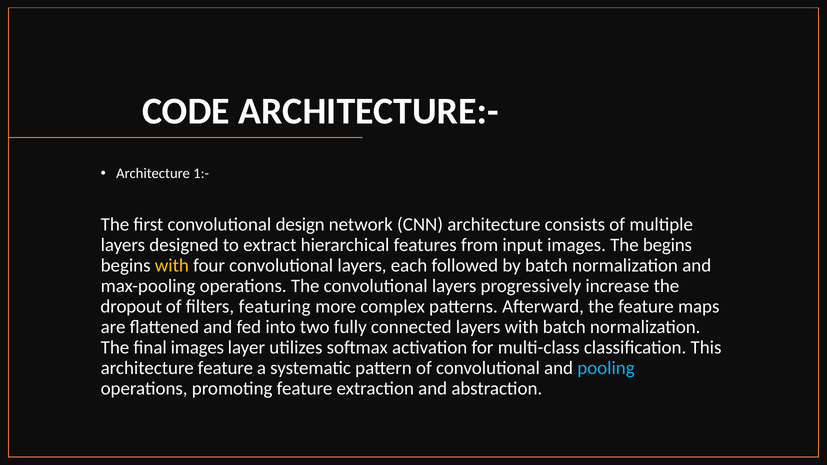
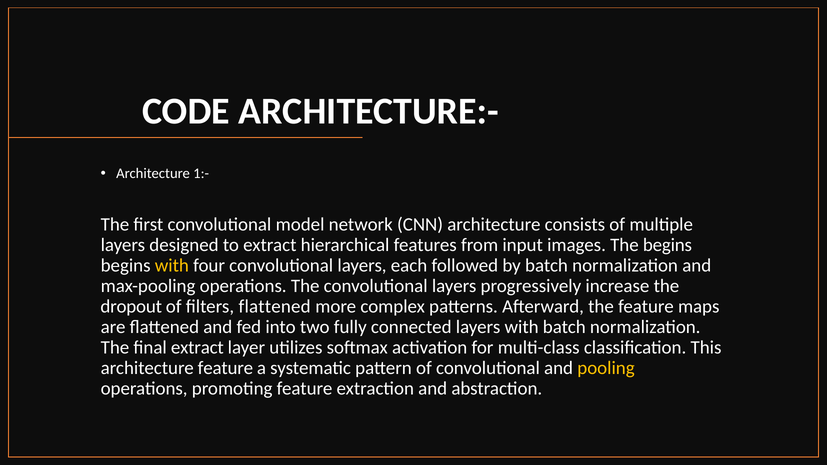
design: design -> model (300, 225)
filters featuring: featuring -> flattened (275, 307)
final images: images -> extract (197, 348)
pooling colour: light blue -> yellow (606, 368)
